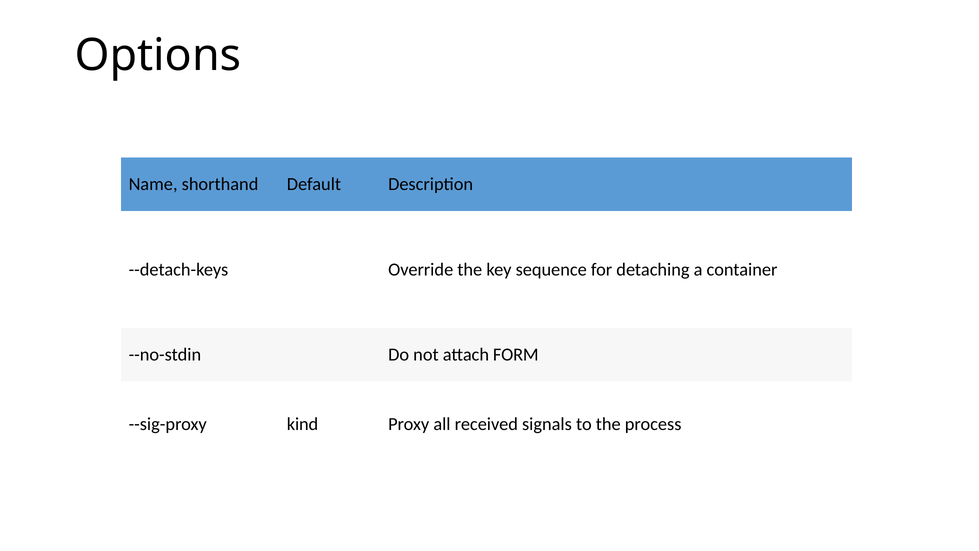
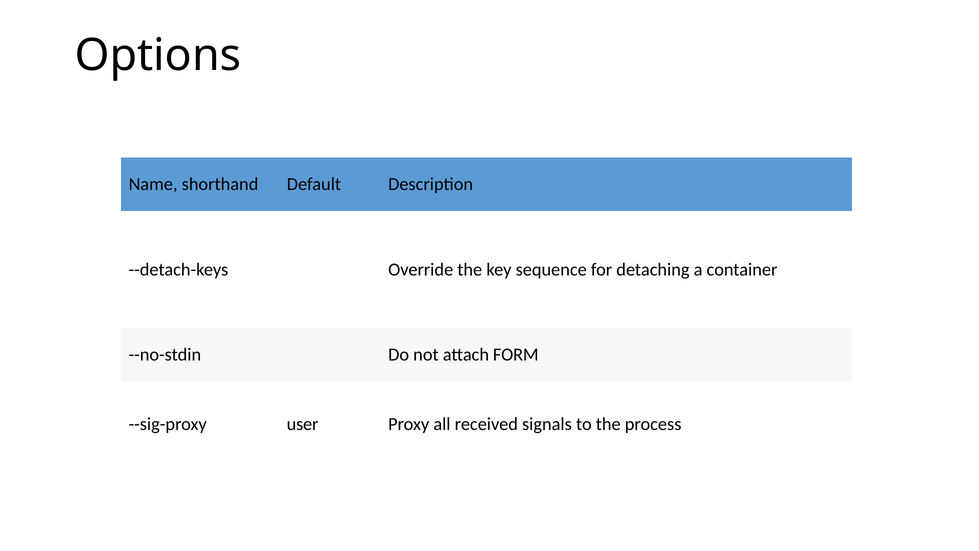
kind: kind -> user (303, 424)
